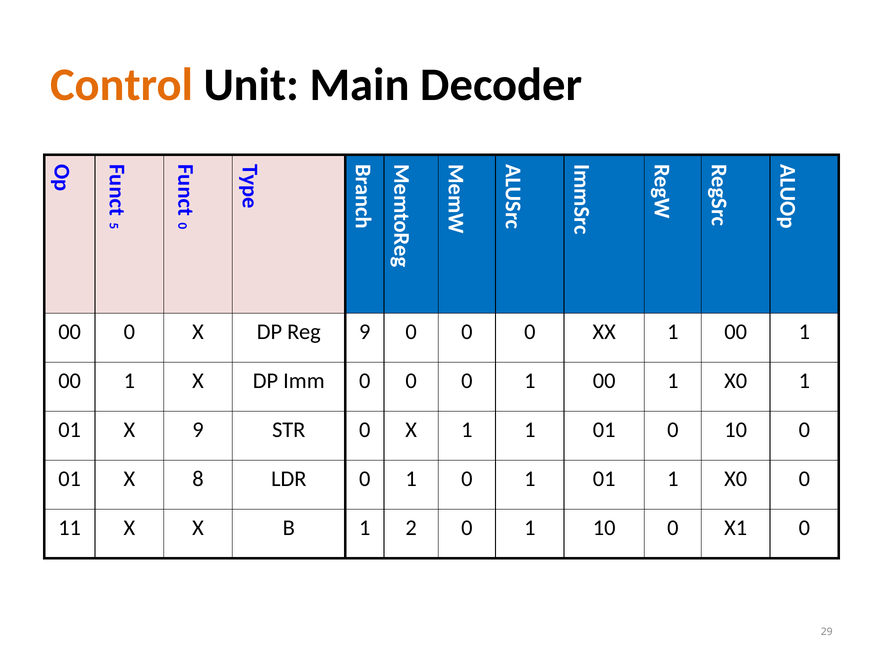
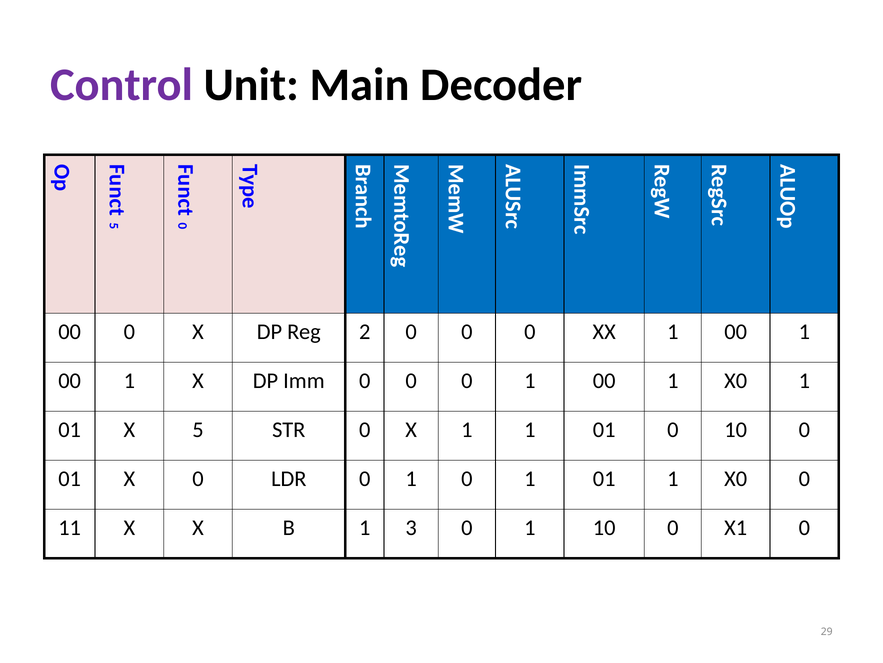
Control colour: orange -> purple (122, 85)
Reg 9: 9 -> 2 (365, 331)
X 9: 9 -> 5 (198, 429)
X 8: 8 -> 0 (198, 478)
2: 2 -> 3 (411, 527)
